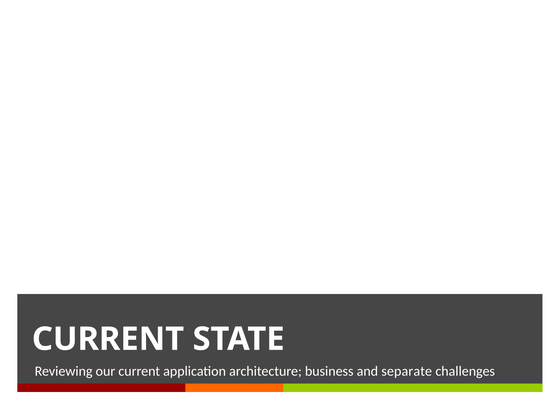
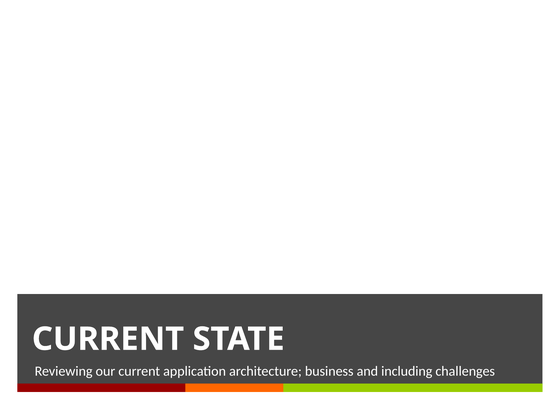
separate: separate -> including (407, 371)
